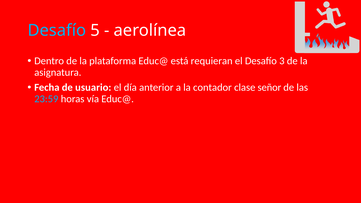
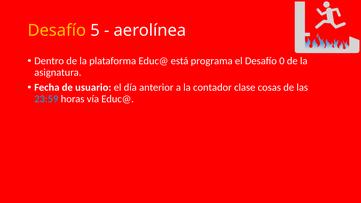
Desafío colour: light blue -> yellow (57, 30)
requieran: requieran -> programa (212, 61)
3: 3 -> 0 (282, 61)
señor: señor -> cosas (269, 88)
